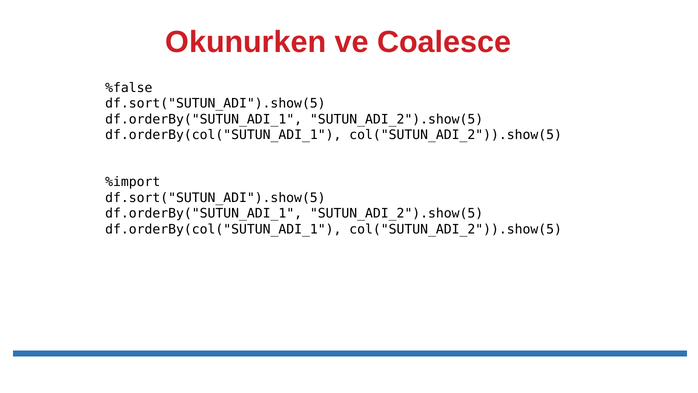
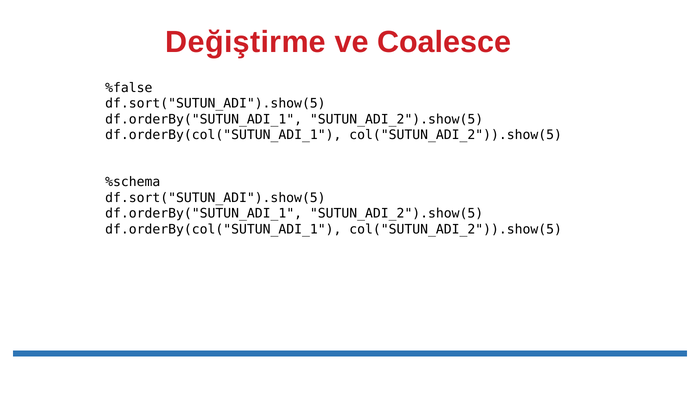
Okunurken: Okunurken -> Değiştirme (246, 42)
%import: %import -> %schema (133, 182)
